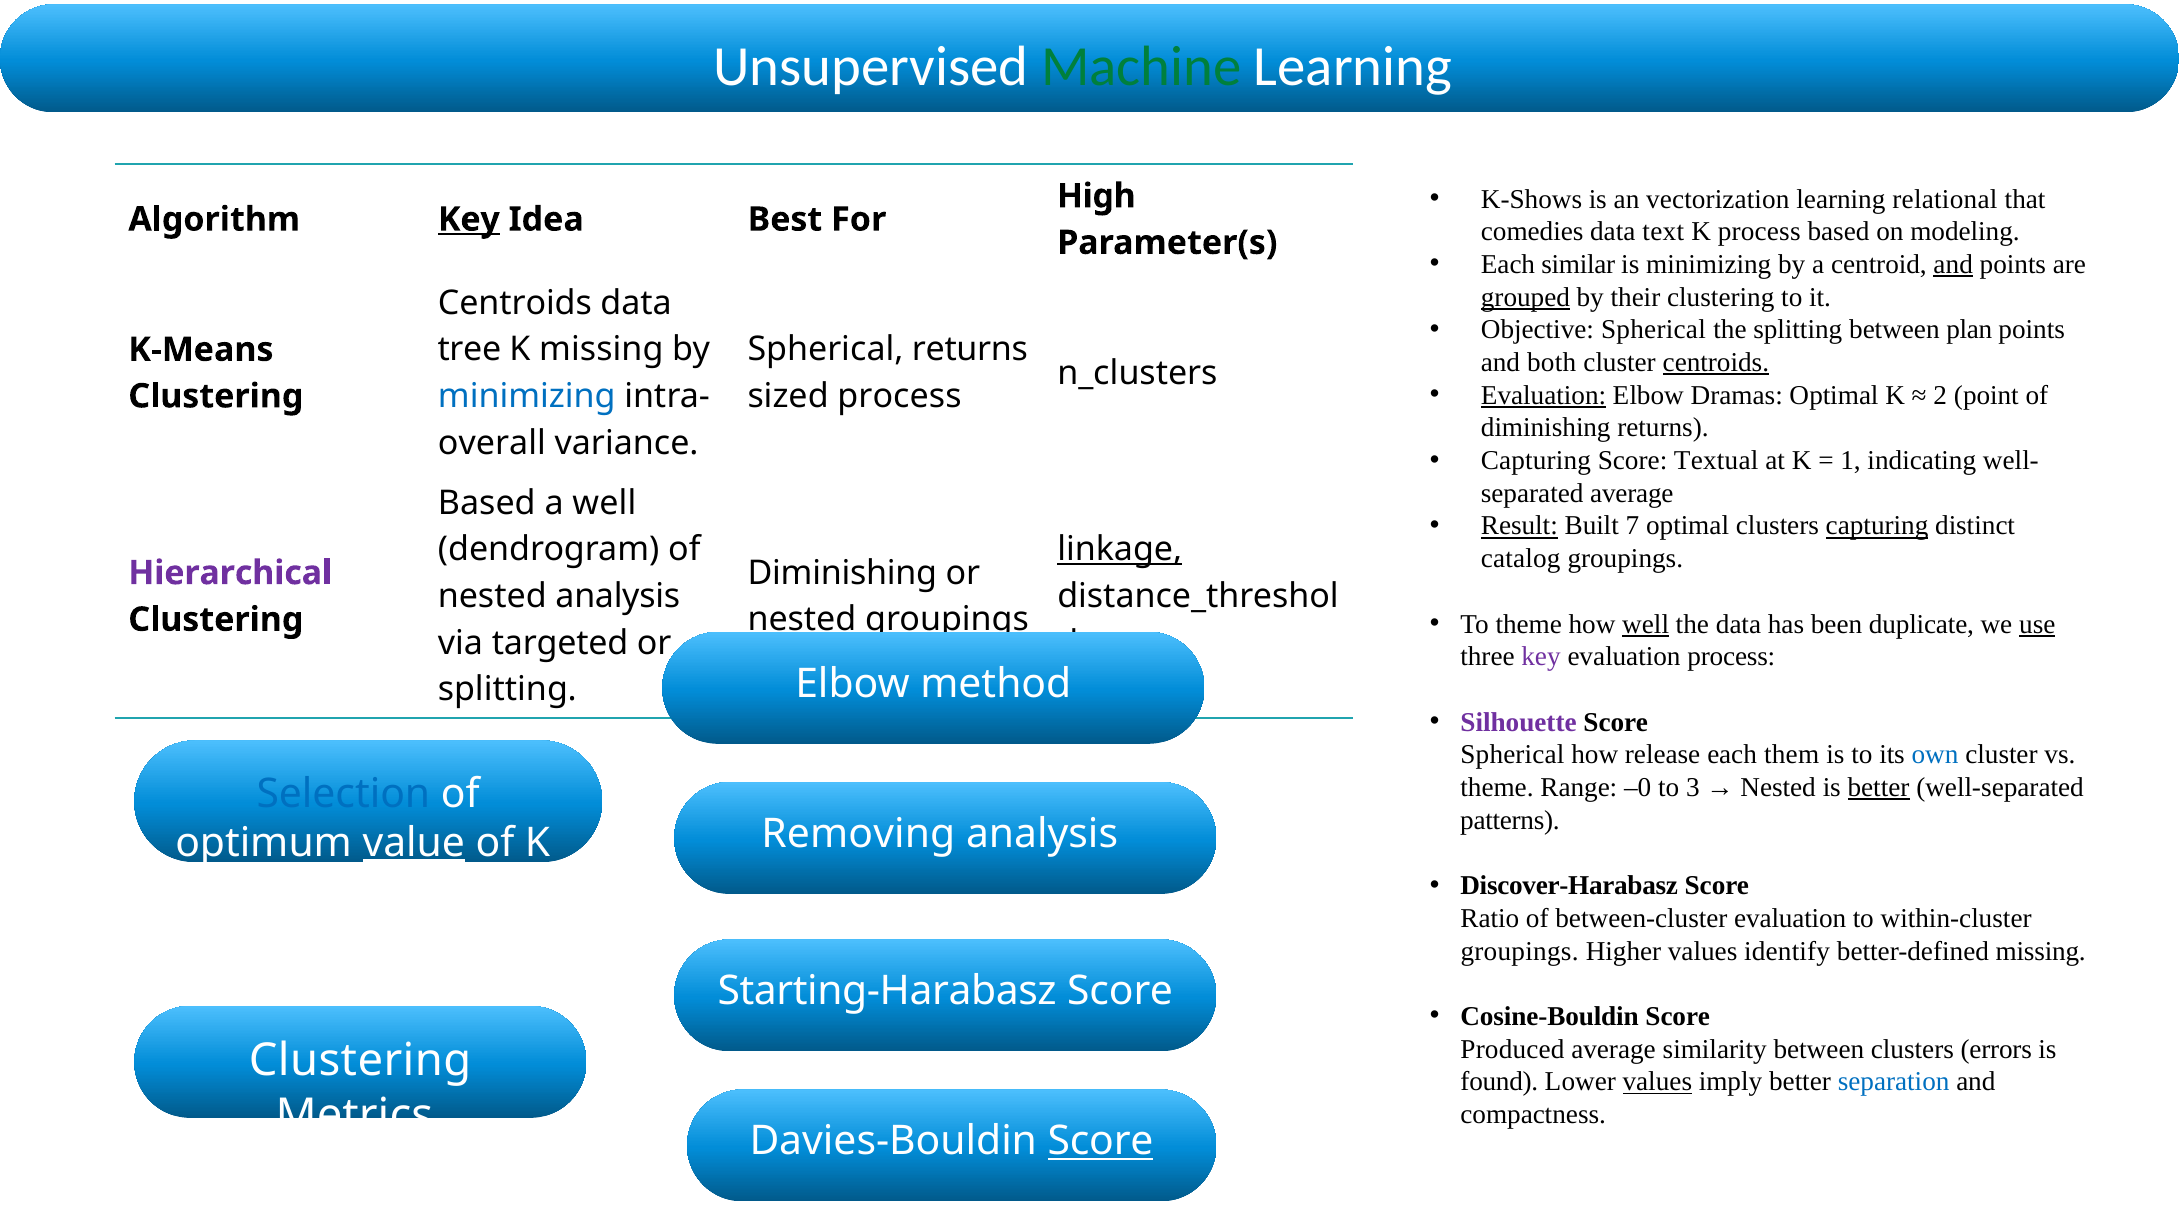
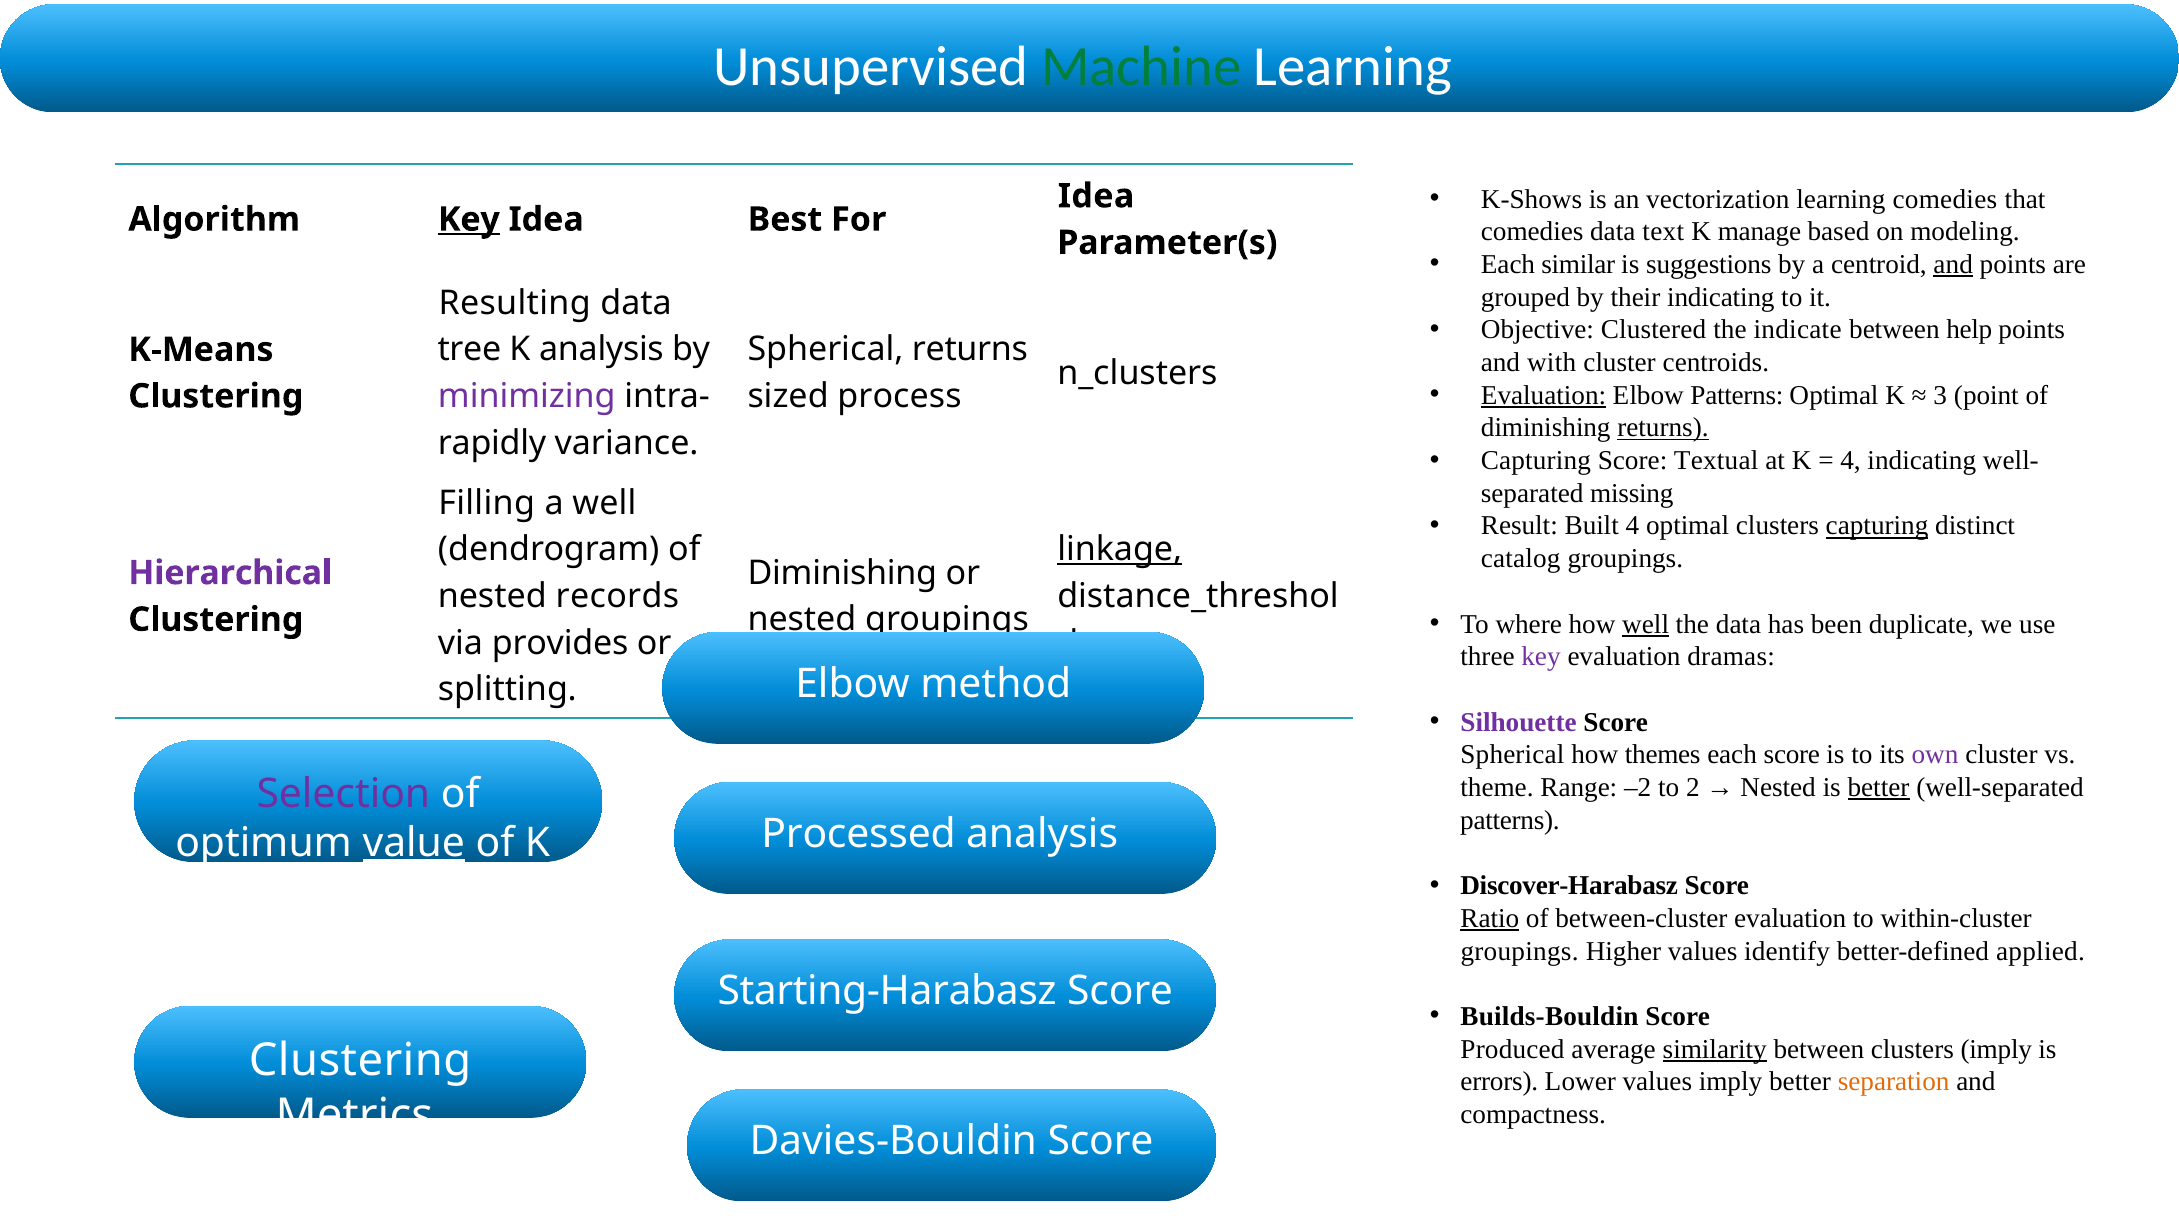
learning relational: relational -> comedies (1945, 199)
High: High -> Idea (1096, 196)
K process: process -> manage (1759, 232)
is minimizing: minimizing -> suggestions (1709, 264)
grouped underline: present -> none (1525, 297)
their clustering: clustering -> indicating (1721, 297)
Centroids: Centroids -> Resulting (515, 303)
Objective Spherical: Spherical -> Clustered (1653, 330)
the splitting: splitting -> indicate (1798, 330)
plan: plan -> help (1969, 330)
K missing: missing -> analysis (602, 350)
both: both -> with (1552, 362)
centroids underline: present -> none (1716, 362)
Elbow Dramas: Dramas -> Patterns (1737, 395)
2: 2 -> 3 (1940, 395)
minimizing colour: blue -> purple (527, 396)
returns underline: none -> present (1663, 428)
overall: overall -> rapidly (492, 443)
1: 1 -> 4 (1850, 461)
average: average -> missing (1632, 493)
Based: Based -> Filling (487, 503)
Result underline: present -> none (1519, 526)
Built 7: 7 -> 4 (1633, 526)
nested analysis: analysis -> records (617, 596)
To theme: theme -> where (1529, 624)
use underline: present -> none (2037, 624)
targeted: targeted -> provides (560, 643)
evaluation process: process -> dramas (1731, 657)
release: release -> themes (1663, 755)
each them: them -> score (1792, 755)
own colour: blue -> purple (1935, 755)
–0: –0 -> –2 (1638, 787)
3: 3 -> 2 (1693, 787)
Selection colour: blue -> purple (343, 794)
Removing: Removing -> Processed (859, 834)
Ratio underline: none -> present (1490, 918)
better-defined missing: missing -> applied (2040, 951)
Cosine-Bouldin: Cosine-Bouldin -> Builds-Bouldin (1549, 1016)
similarity underline: none -> present (1715, 1049)
clusters errors: errors -> imply (1996, 1049)
found: found -> errors (1499, 1082)
values underline: present -> none (1657, 1082)
separation colour: blue -> orange (1894, 1082)
Score underline: present -> none (1101, 1141)
